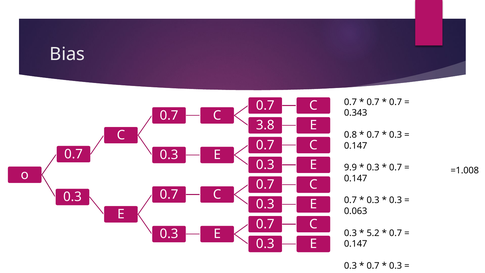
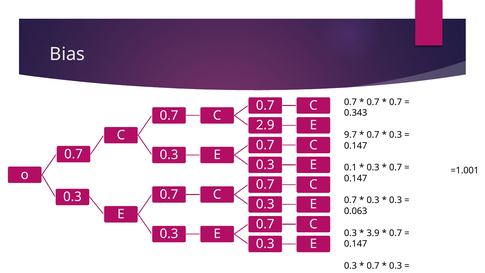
3.8: 3.8 -> 2.9 (265, 125)
0.8: 0.8 -> 9.7 (350, 135)
9.9: 9.9 -> 0.1 (350, 167)
=1.008: =1.008 -> =1.001 (465, 171)
5.2: 5.2 -> 3.9 (373, 233)
